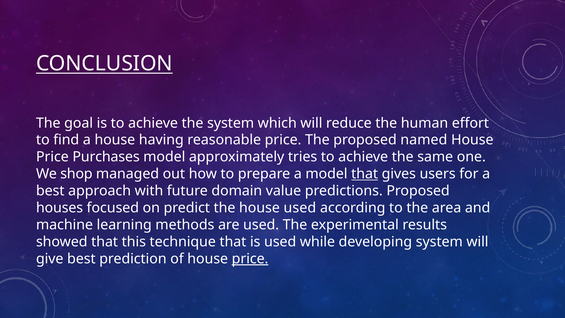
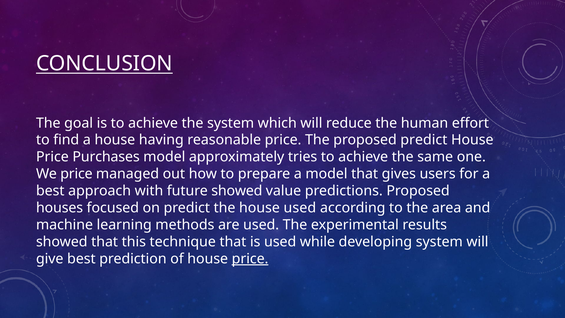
proposed named: named -> predict (424, 140)
We shop: shop -> price (76, 174)
that underline: present -> none (365, 174)
future domain: domain -> showed (237, 191)
